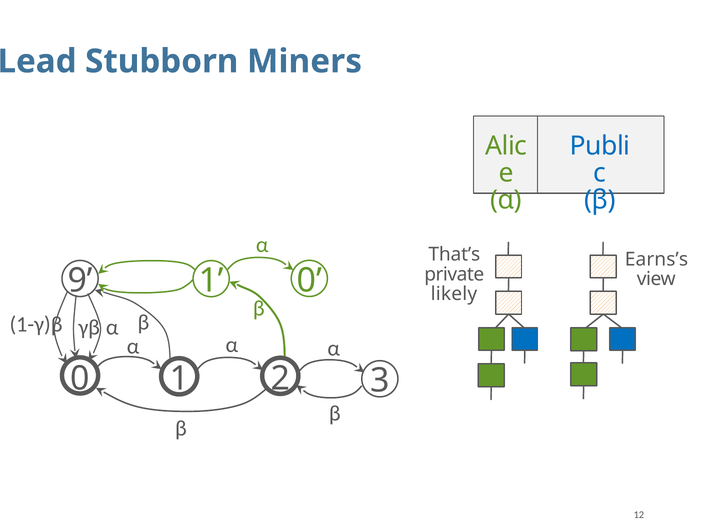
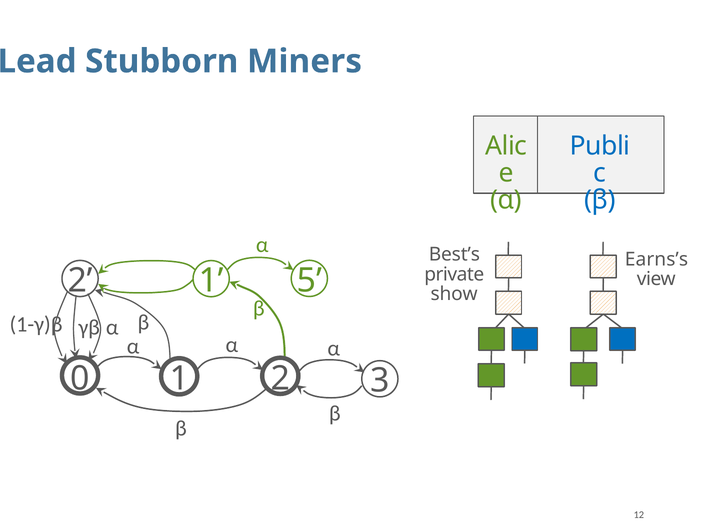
That’s: That’s -> Best’s (454, 255)
0: 0 -> 5 (310, 280)
9: 9 -> 2 (80, 280)
likely: likely -> show (454, 294)
